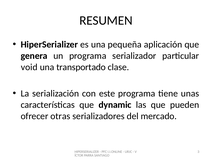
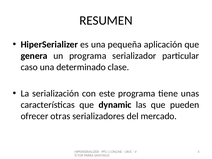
void: void -> caso (29, 67)
transportado: transportado -> determinado (81, 67)
